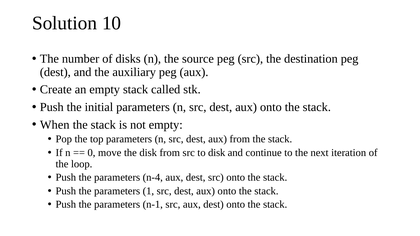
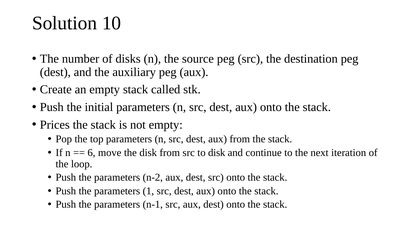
When: When -> Prices (55, 125)
0: 0 -> 6 (91, 153)
n-4: n-4 -> n-2 (153, 178)
